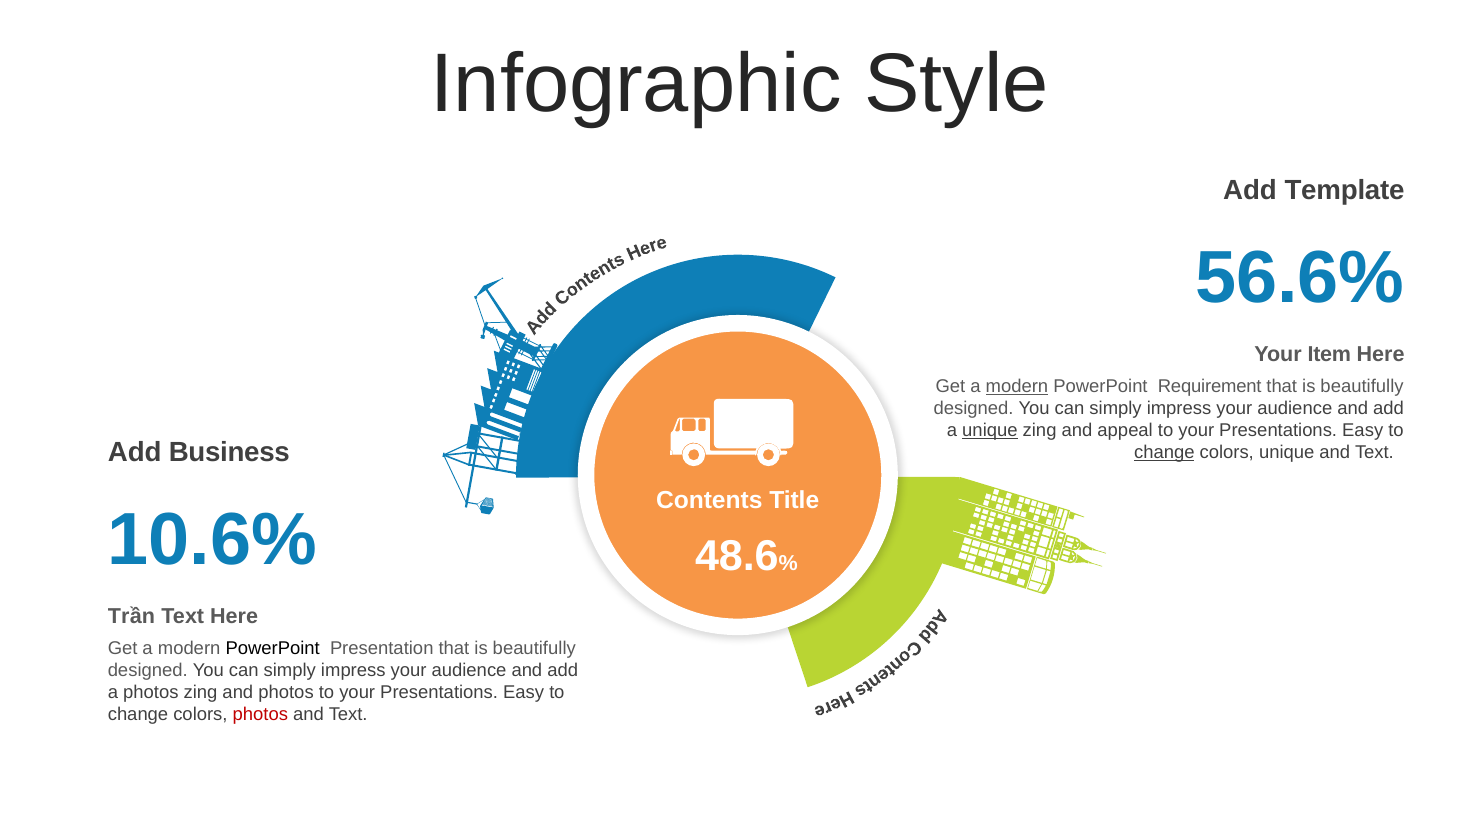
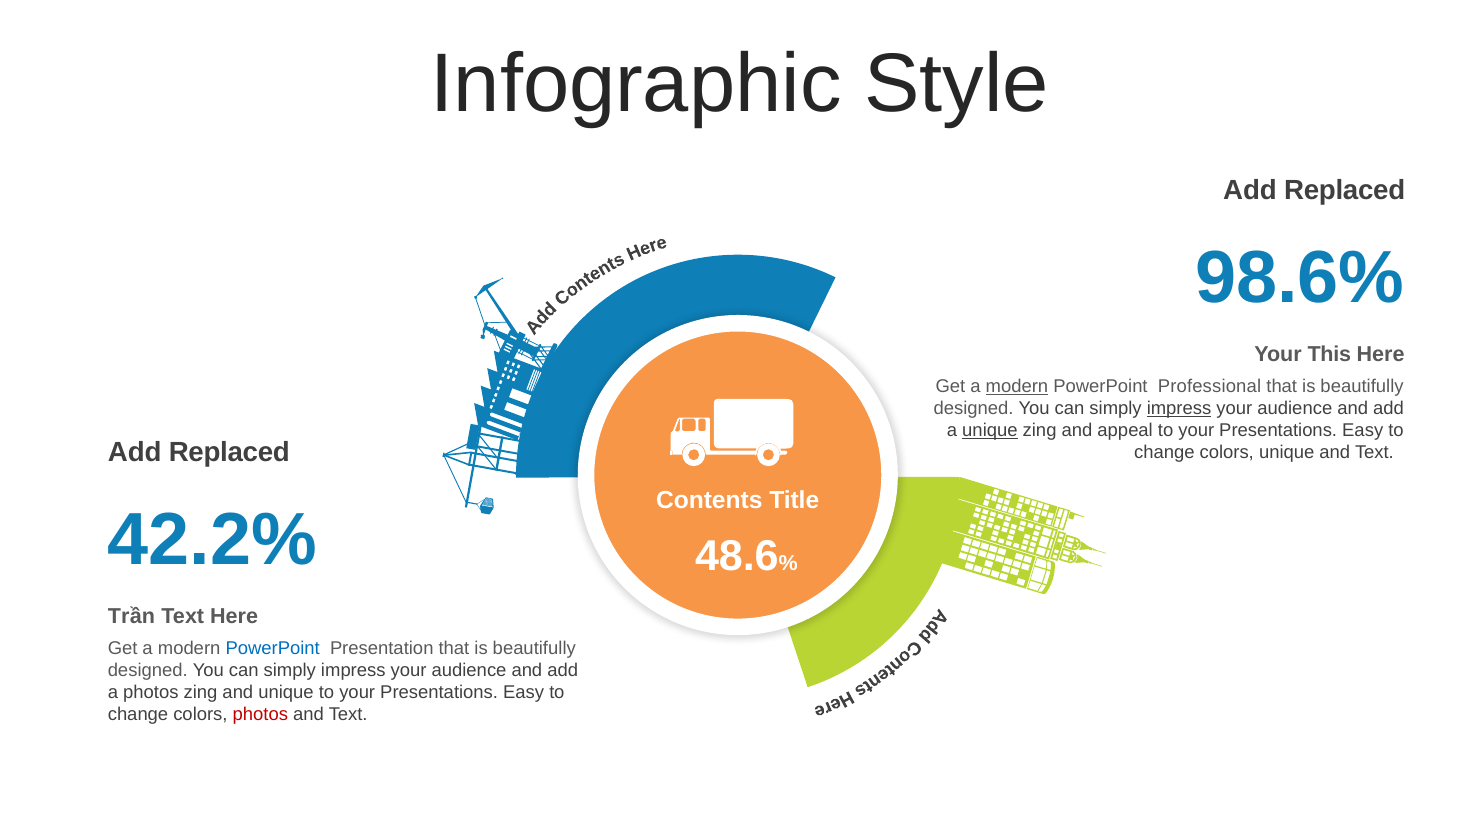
Template: Template -> Replaced (1345, 191)
56.6%: 56.6% -> 98.6% (1300, 278)
Item: Item -> This (1329, 355)
Requirement: Requirement -> Professional (1209, 386)
impress underline: none -> present (1179, 408)
Business: Business -> Replaced (229, 452)
change underline: present -> none (1164, 453)
10.6%: 10.6% -> 42.2% (212, 540)
PowerPoint colour: black -> blue (273, 648)
and photos: photos -> unique (286, 692)
